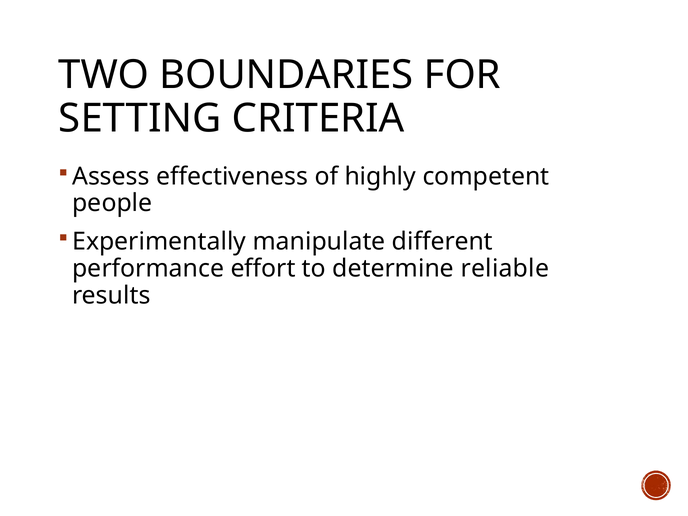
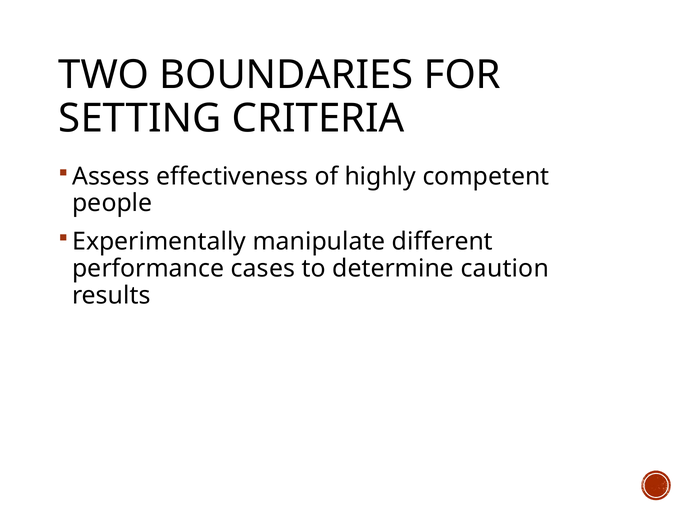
effort: effort -> cases (263, 269)
reliable: reliable -> caution (505, 269)
